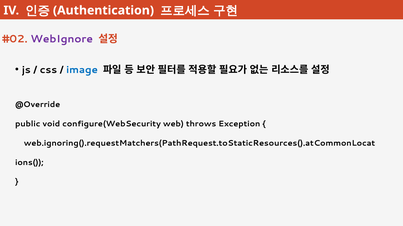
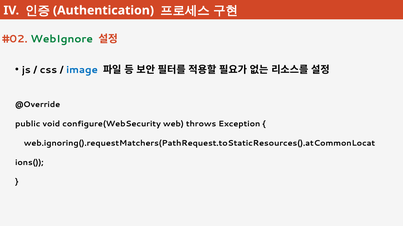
WebIgnore colour: purple -> green (62, 39)
